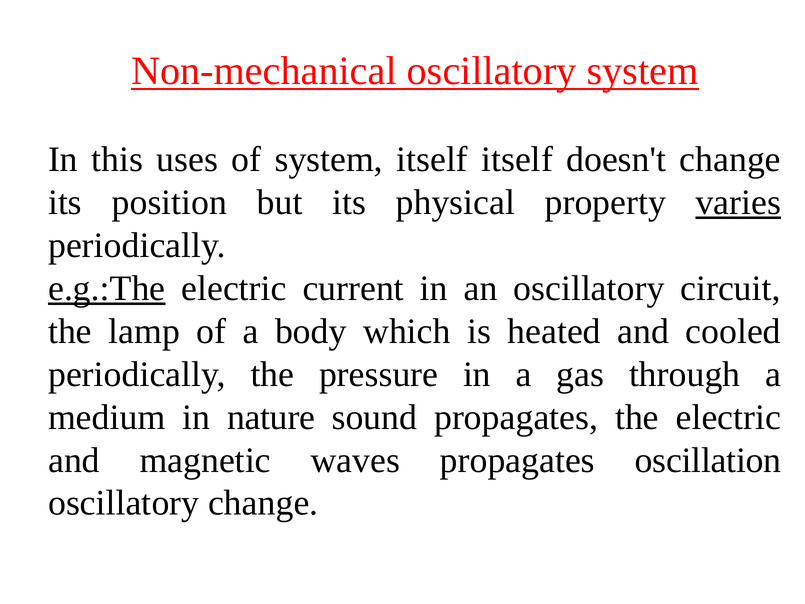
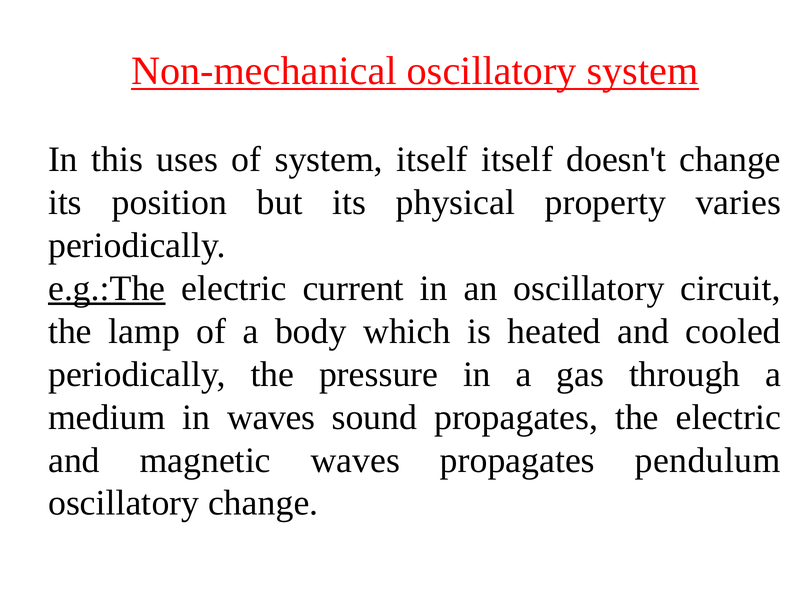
varies underline: present -> none (738, 202)
in nature: nature -> waves (271, 417)
oscillation: oscillation -> pendulum (708, 460)
